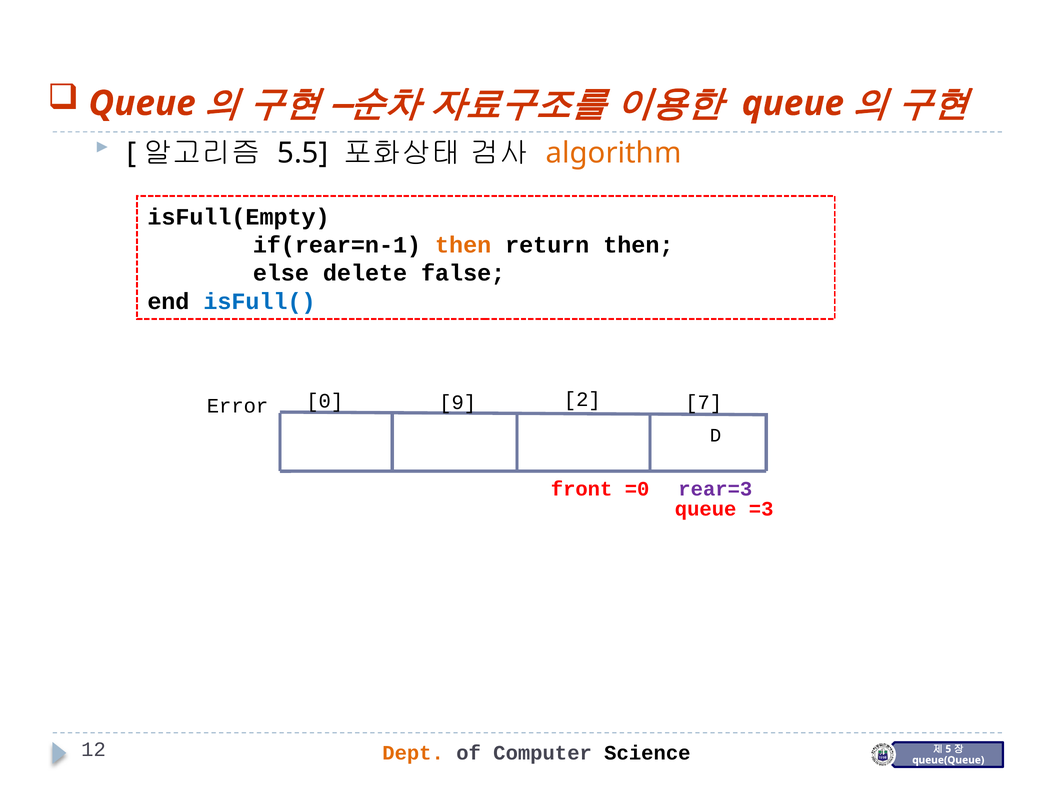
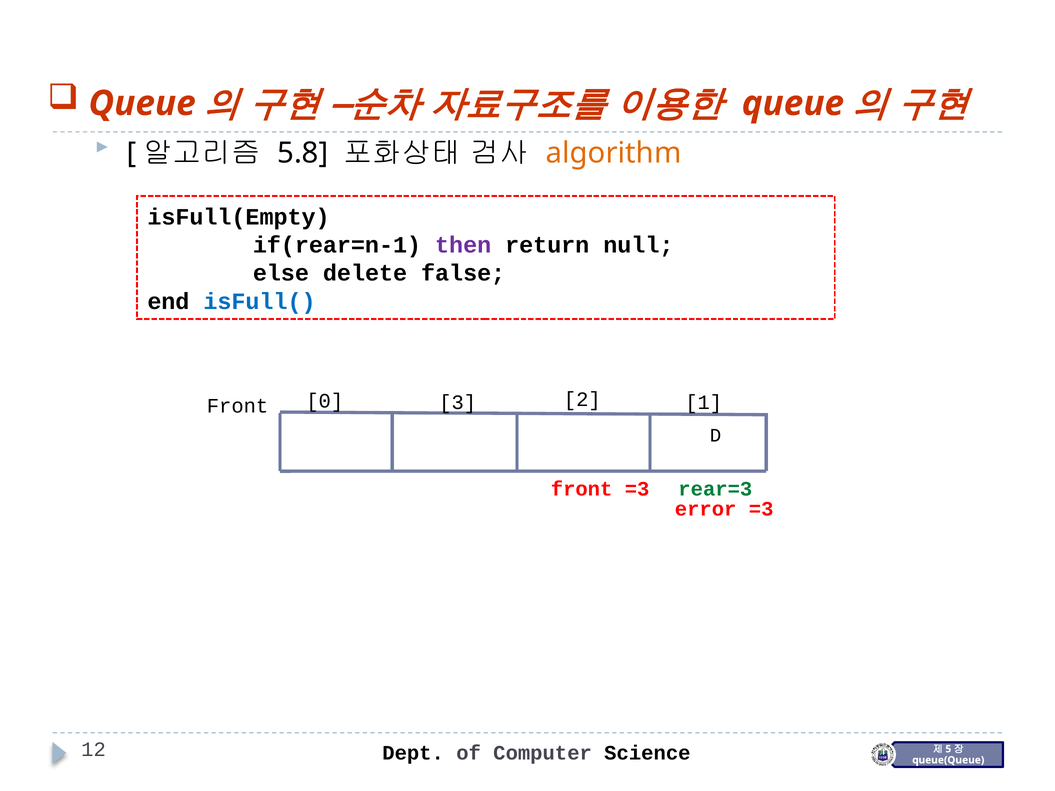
5.5: 5.5 -> 5.8 (303, 153)
then colour: orange -> purple (463, 245)
return then: then -> null (638, 245)
Error: Error -> Front (238, 406)
9: 9 -> 3 (458, 403)
7: 7 -> 1 (704, 403)
front =0: =0 -> =3 (637, 489)
rear=3 colour: purple -> green (715, 489)
queue: queue -> error (706, 509)
Dept colour: orange -> black (413, 753)
